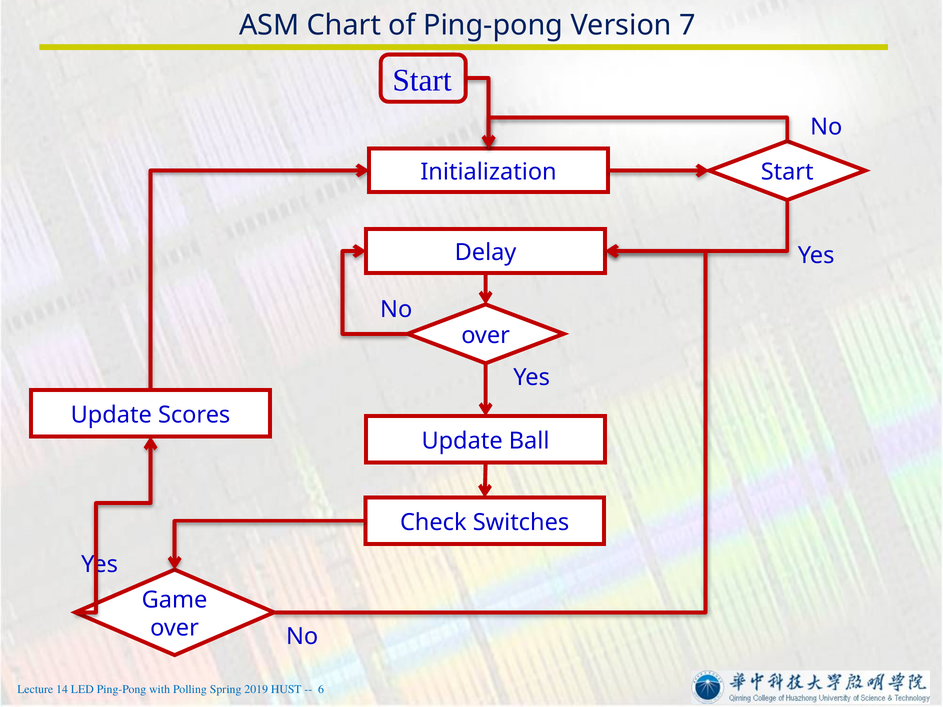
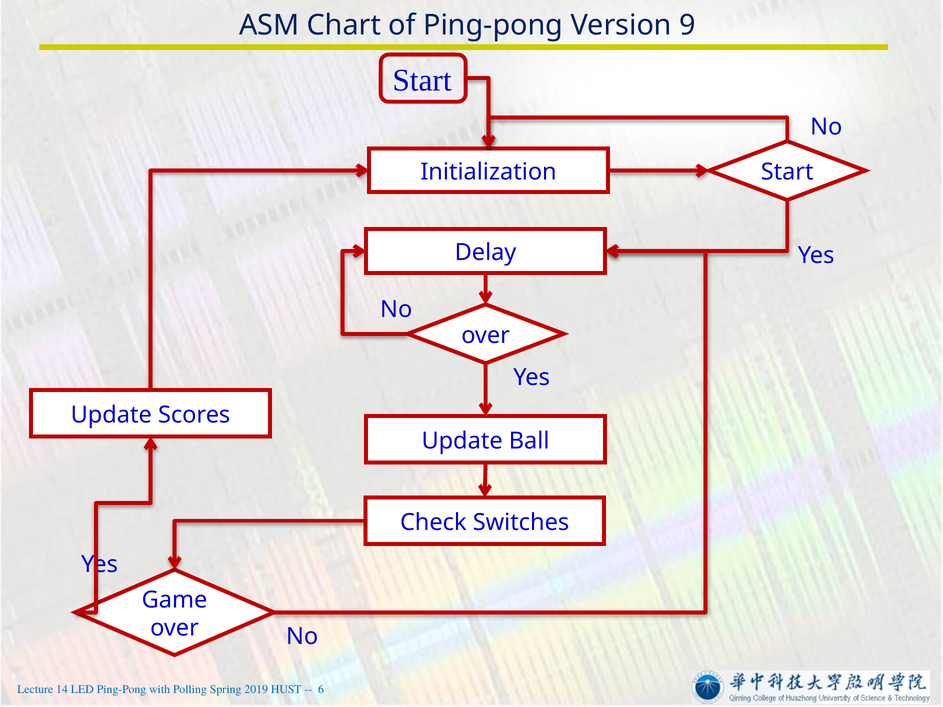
7: 7 -> 9 (687, 25)
